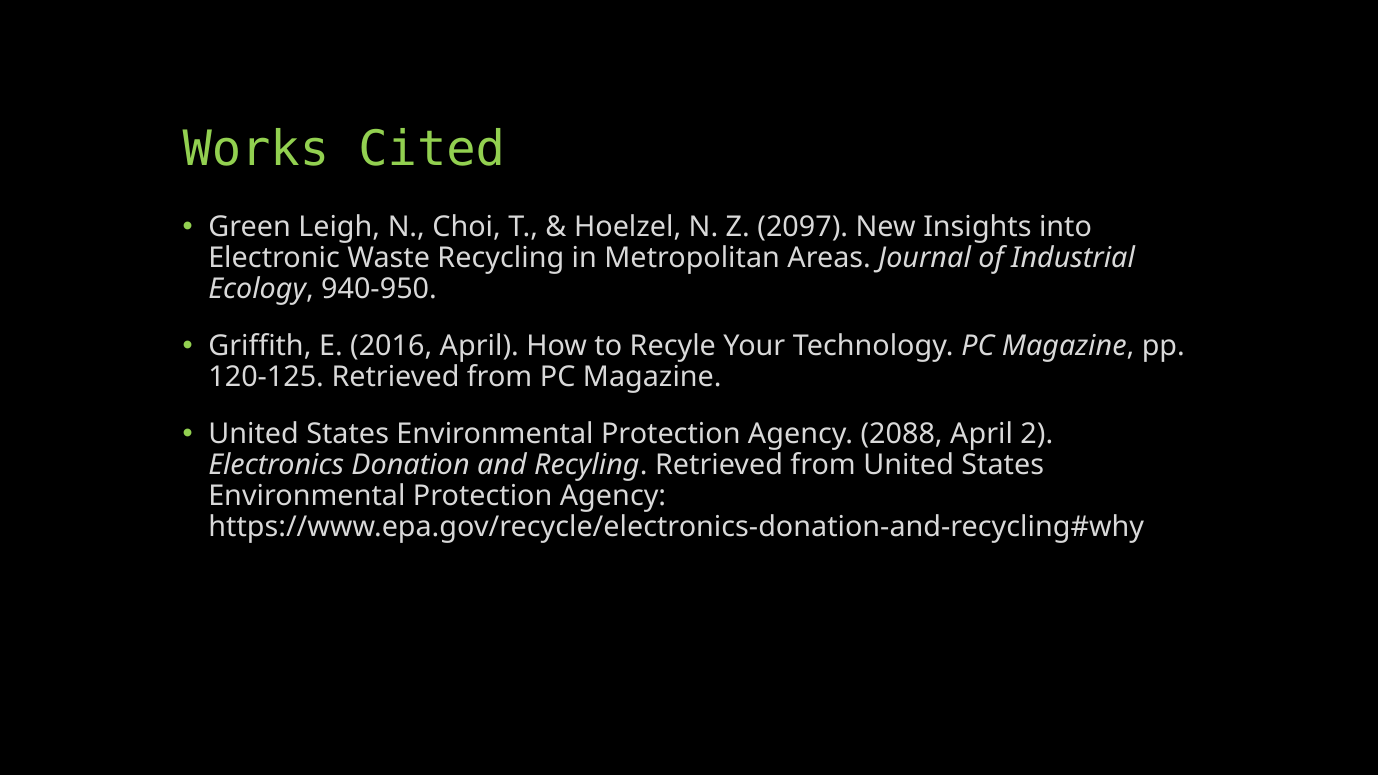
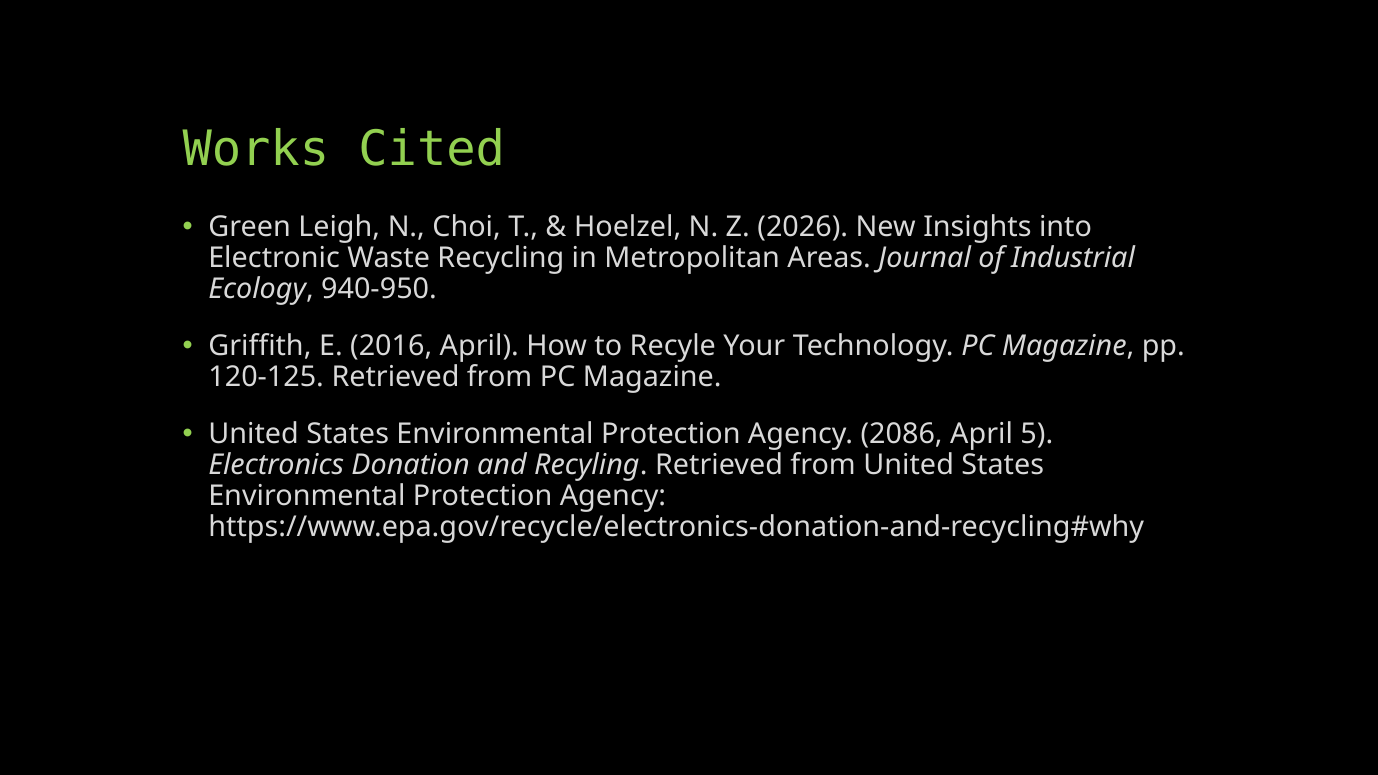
2097: 2097 -> 2026 (803, 227)
2088: 2088 -> 2086 (902, 434)
2: 2 -> 5 (1037, 434)
